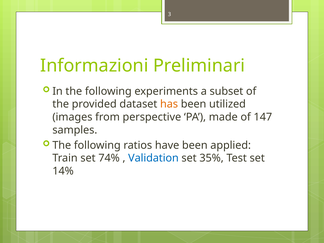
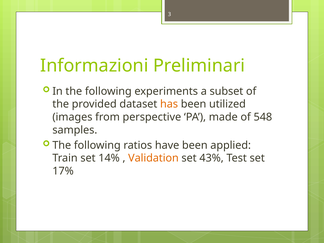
147: 147 -> 548 (263, 117)
74%: 74% -> 14% (109, 158)
Validation colour: blue -> orange (153, 158)
35%: 35% -> 43% (212, 158)
14%: 14% -> 17% (63, 171)
